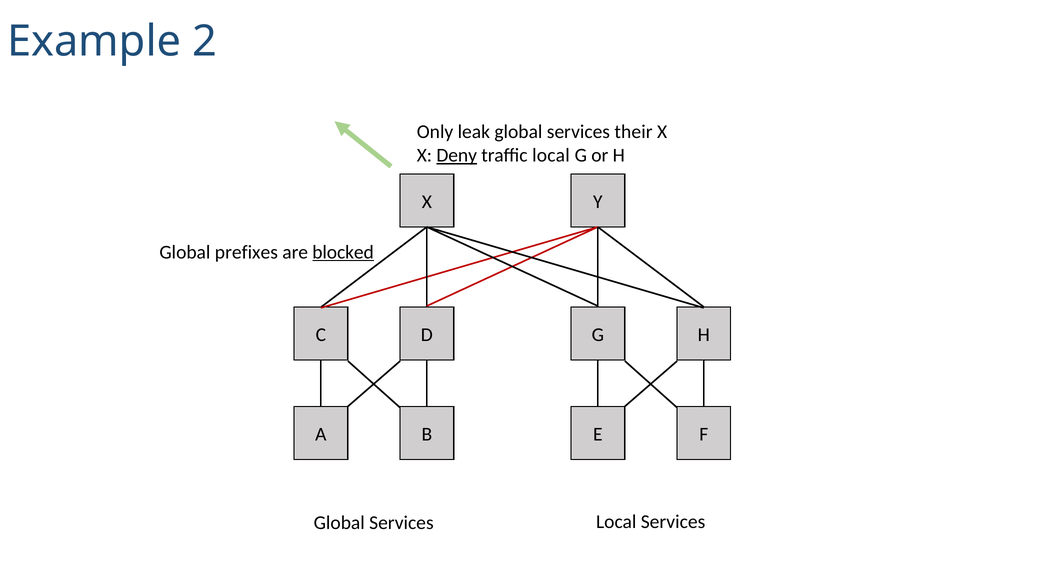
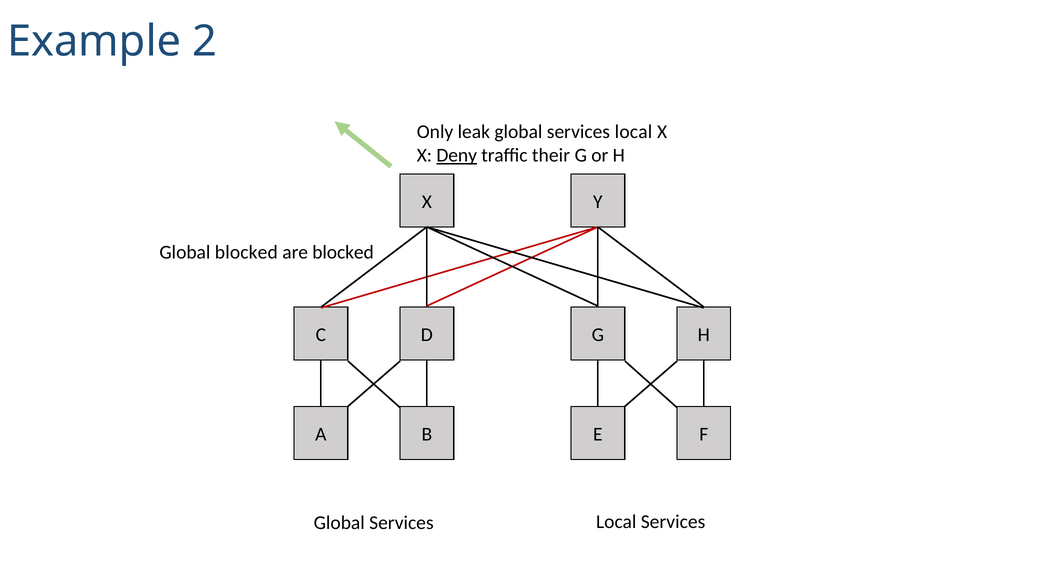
leak global services their: their -> local (634, 132)
traffic local: local -> their (551, 155)
Global prefixes: prefixes -> blocked (246, 252)
blocked underline: present -> none (343, 252)
